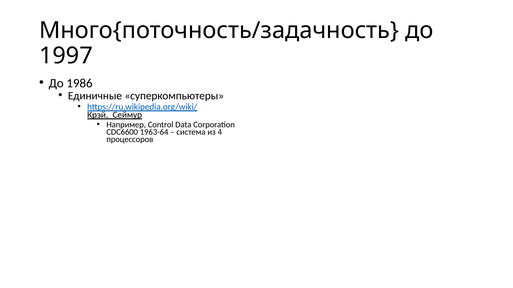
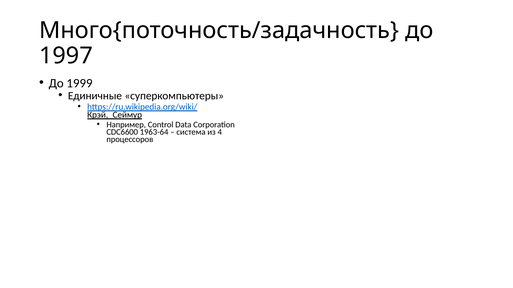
1986: 1986 -> 1999 (80, 83)
